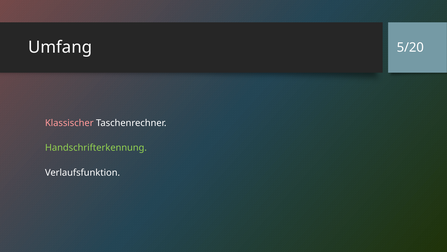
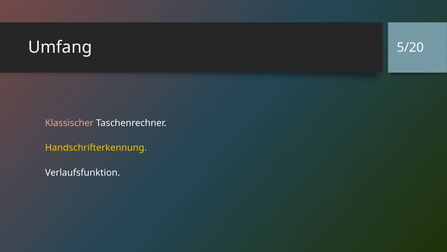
Handschrifterkennung colour: light green -> yellow (96, 148)
